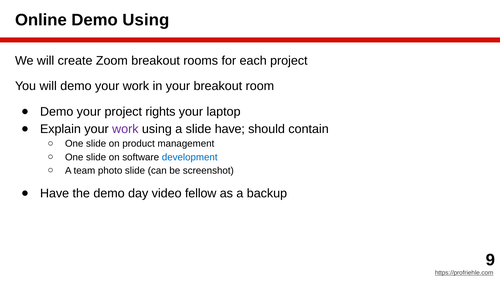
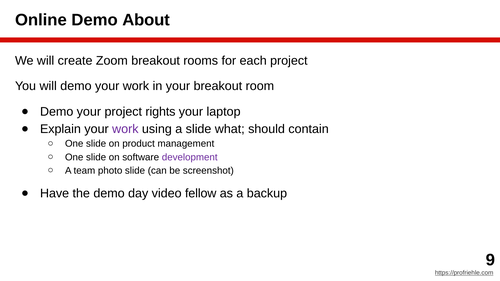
Demo Using: Using -> About (146, 20)
slide have: have -> what (230, 129)
development colour: blue -> purple (190, 157)
